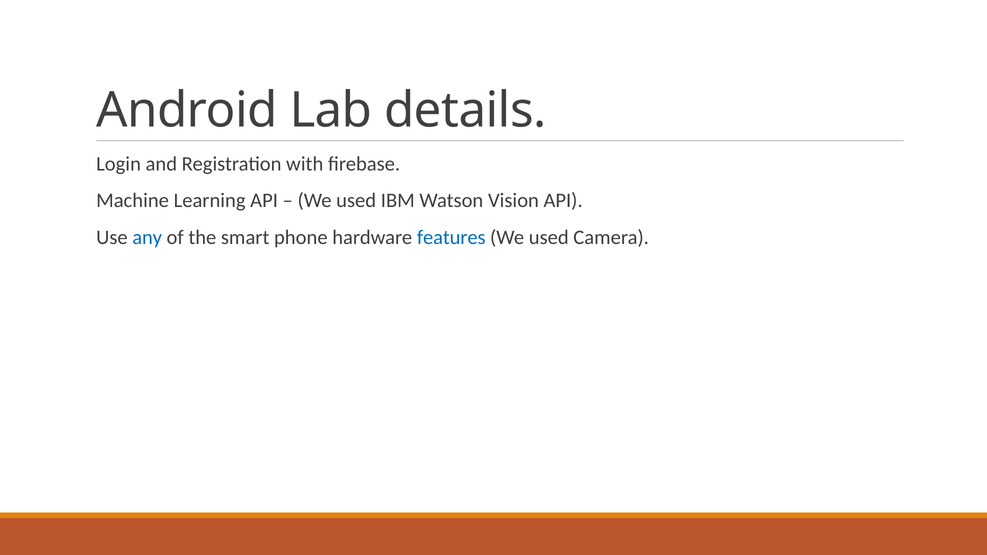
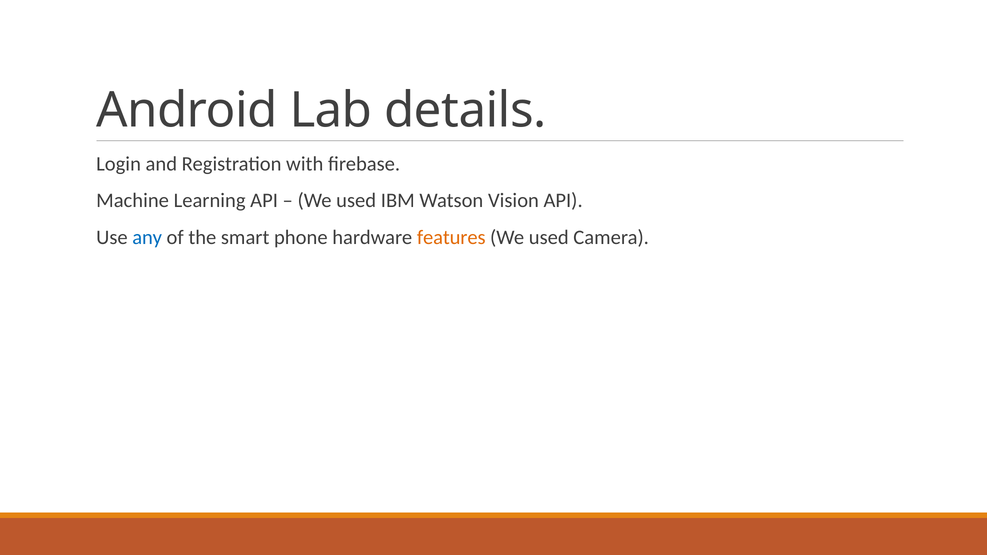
features colour: blue -> orange (451, 237)
